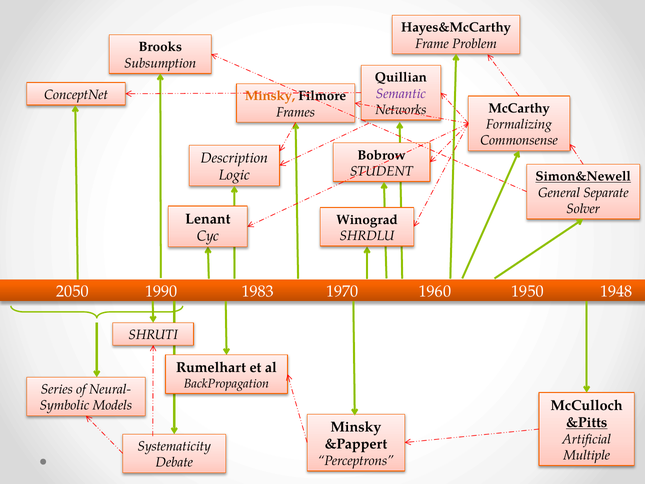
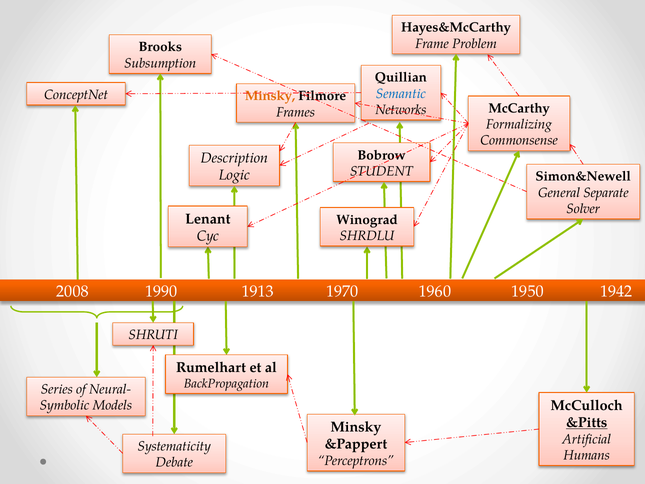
Semantic colour: purple -> blue (401, 94)
Simon&Newell underline: present -> none (583, 176)
2050: 2050 -> 2008 (73, 291)
1983: 1983 -> 1913 (258, 291)
1948: 1948 -> 1942 (616, 291)
Multiple: Multiple -> Humans (587, 455)
